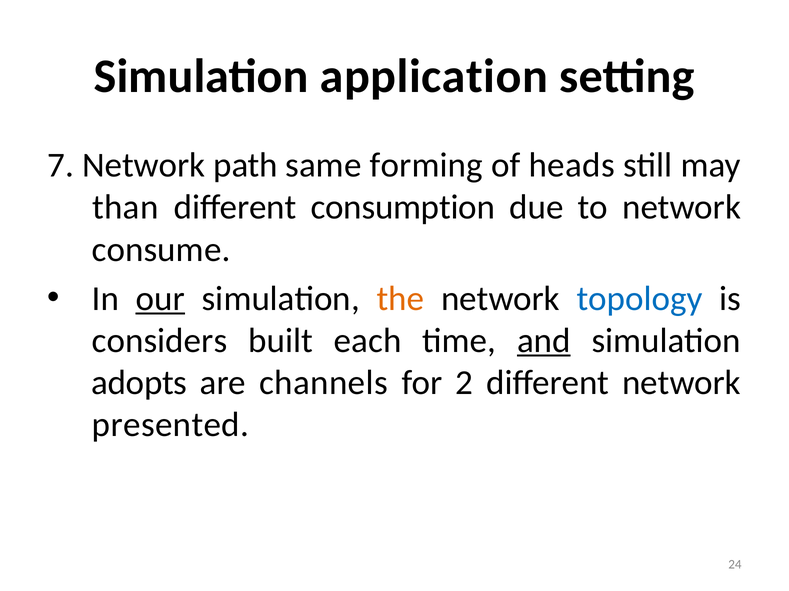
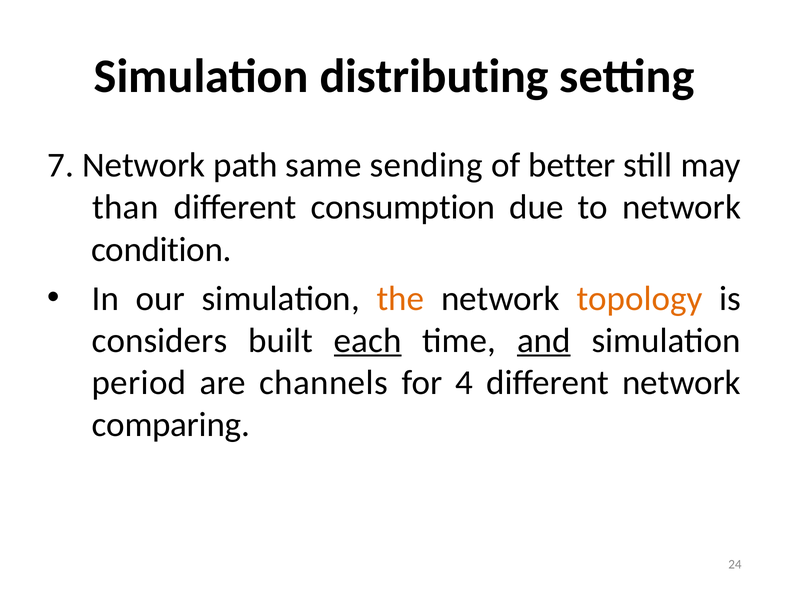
application: application -> distributing (434, 76)
forming: forming -> sending (426, 166)
heads: heads -> better (572, 166)
consume: consume -> condition (161, 250)
our underline: present -> none (160, 299)
topology colour: blue -> orange (640, 299)
each underline: none -> present (368, 341)
adopts: adopts -> period (139, 383)
2: 2 -> 4 (464, 383)
presented: presented -> comparing (171, 425)
